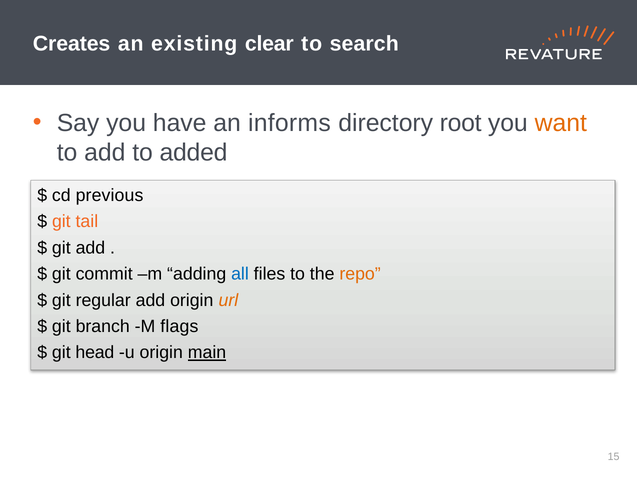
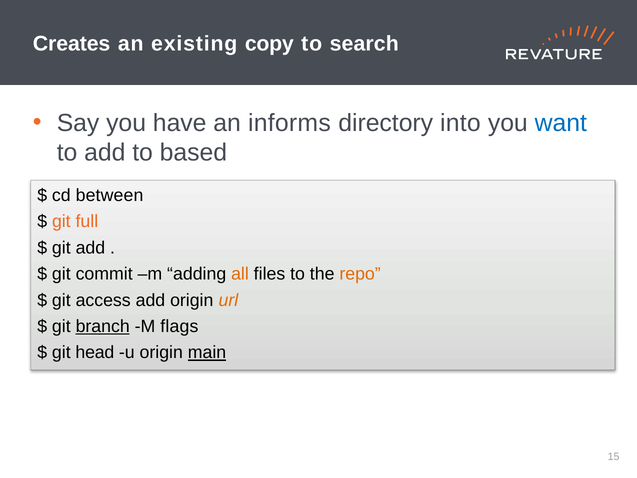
clear: clear -> copy (269, 44)
root: root -> into (460, 123)
want colour: orange -> blue (561, 123)
added: added -> based (193, 153)
previous: previous -> between (110, 195)
tail: tail -> full (87, 221)
all colour: blue -> orange (240, 274)
regular: regular -> access (103, 300)
branch underline: none -> present (103, 326)
